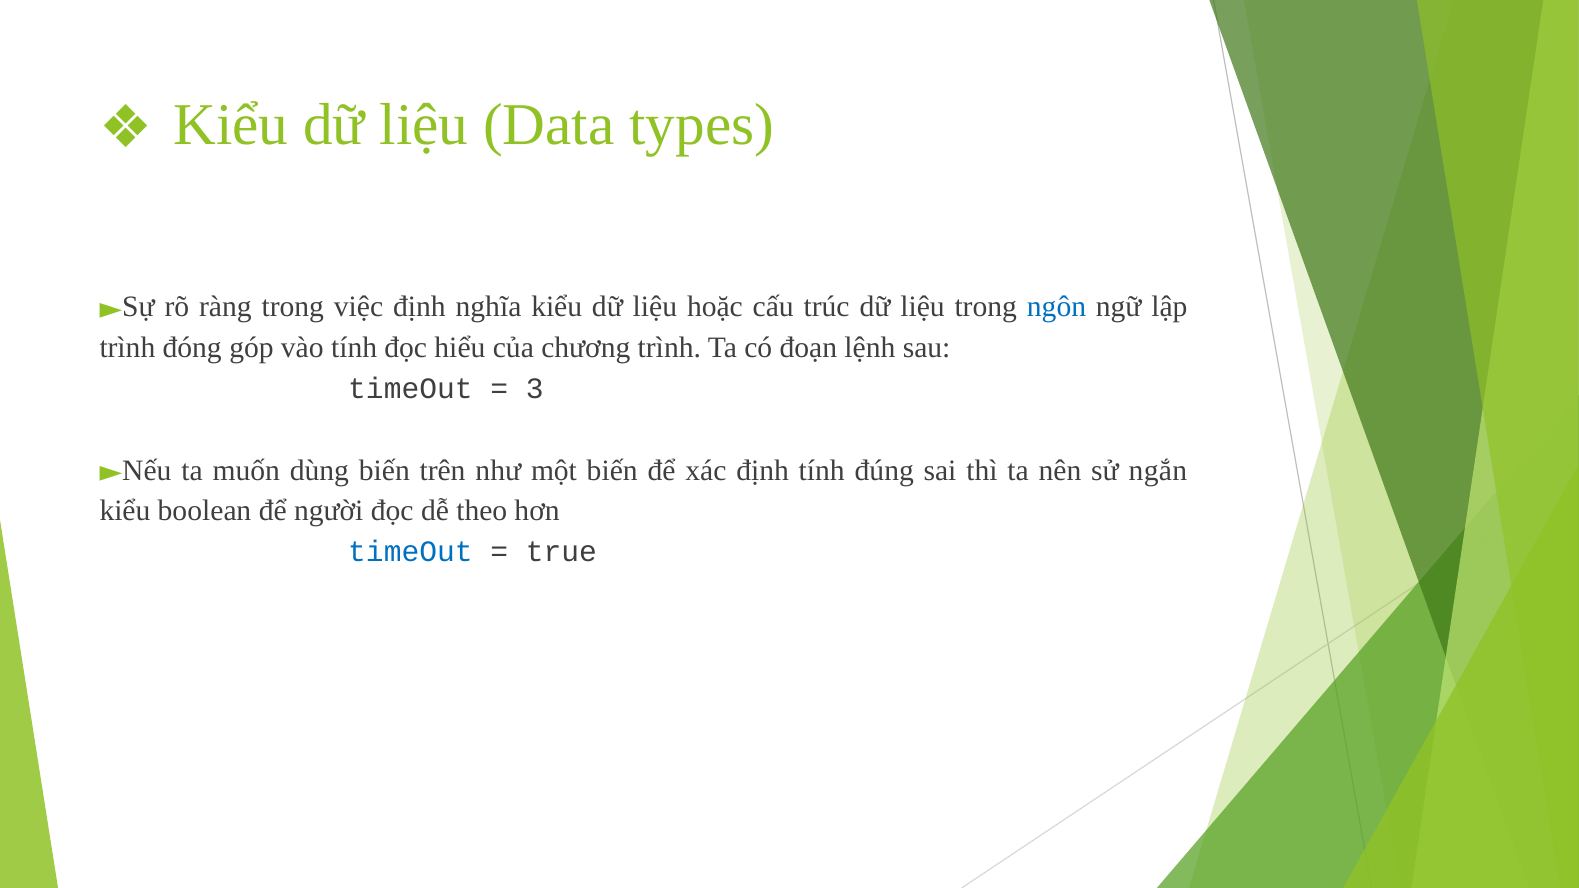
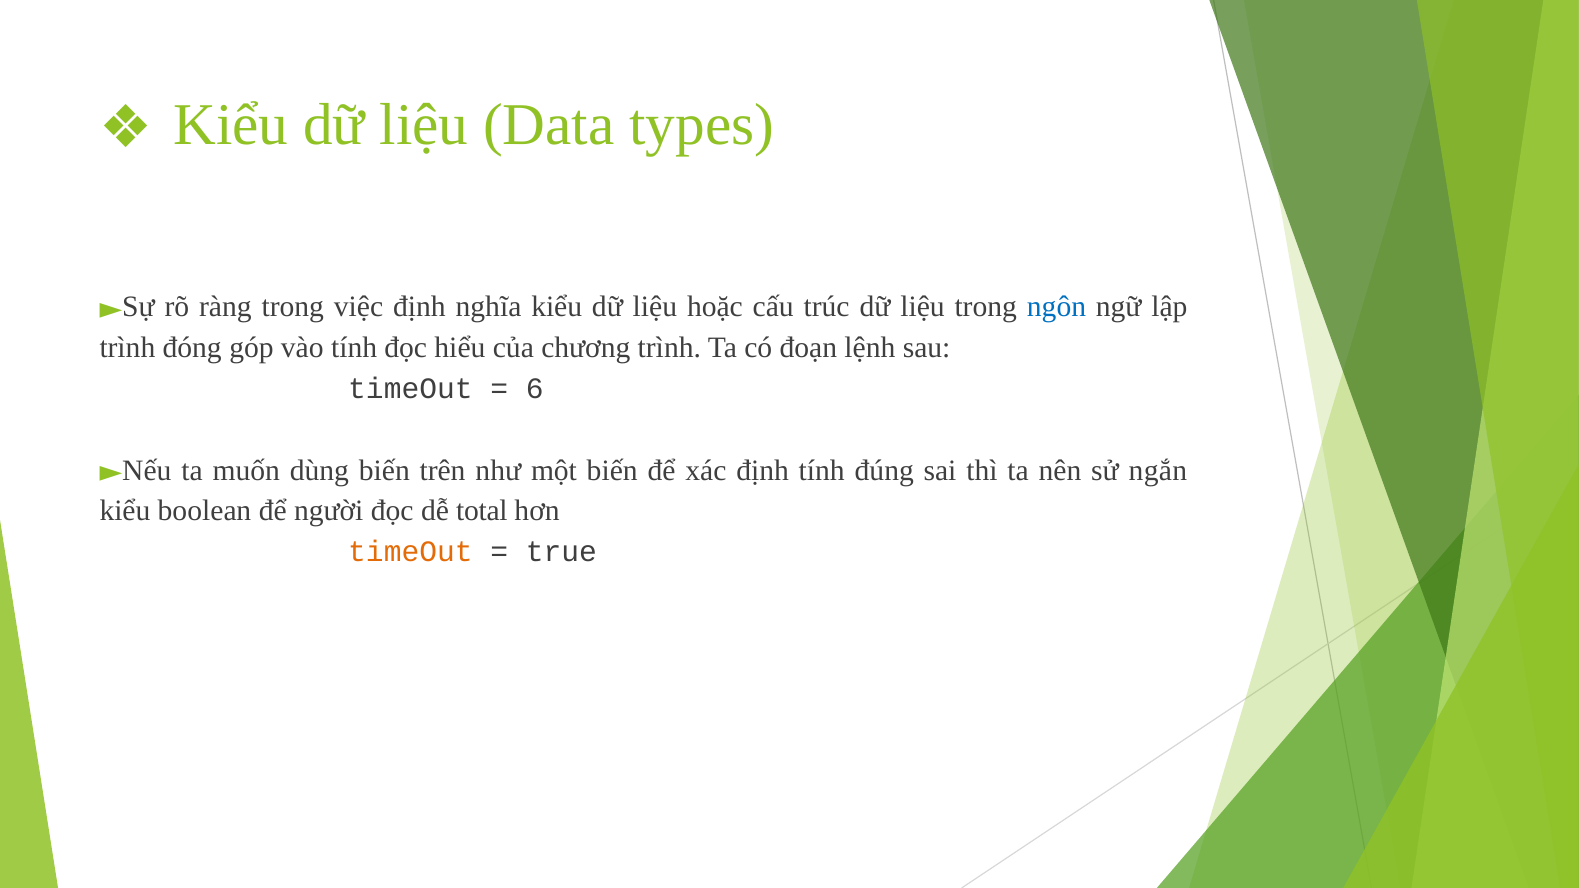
3: 3 -> 6 (535, 389)
theo: theo -> total (482, 511)
timeOut colour: blue -> orange (410, 552)
